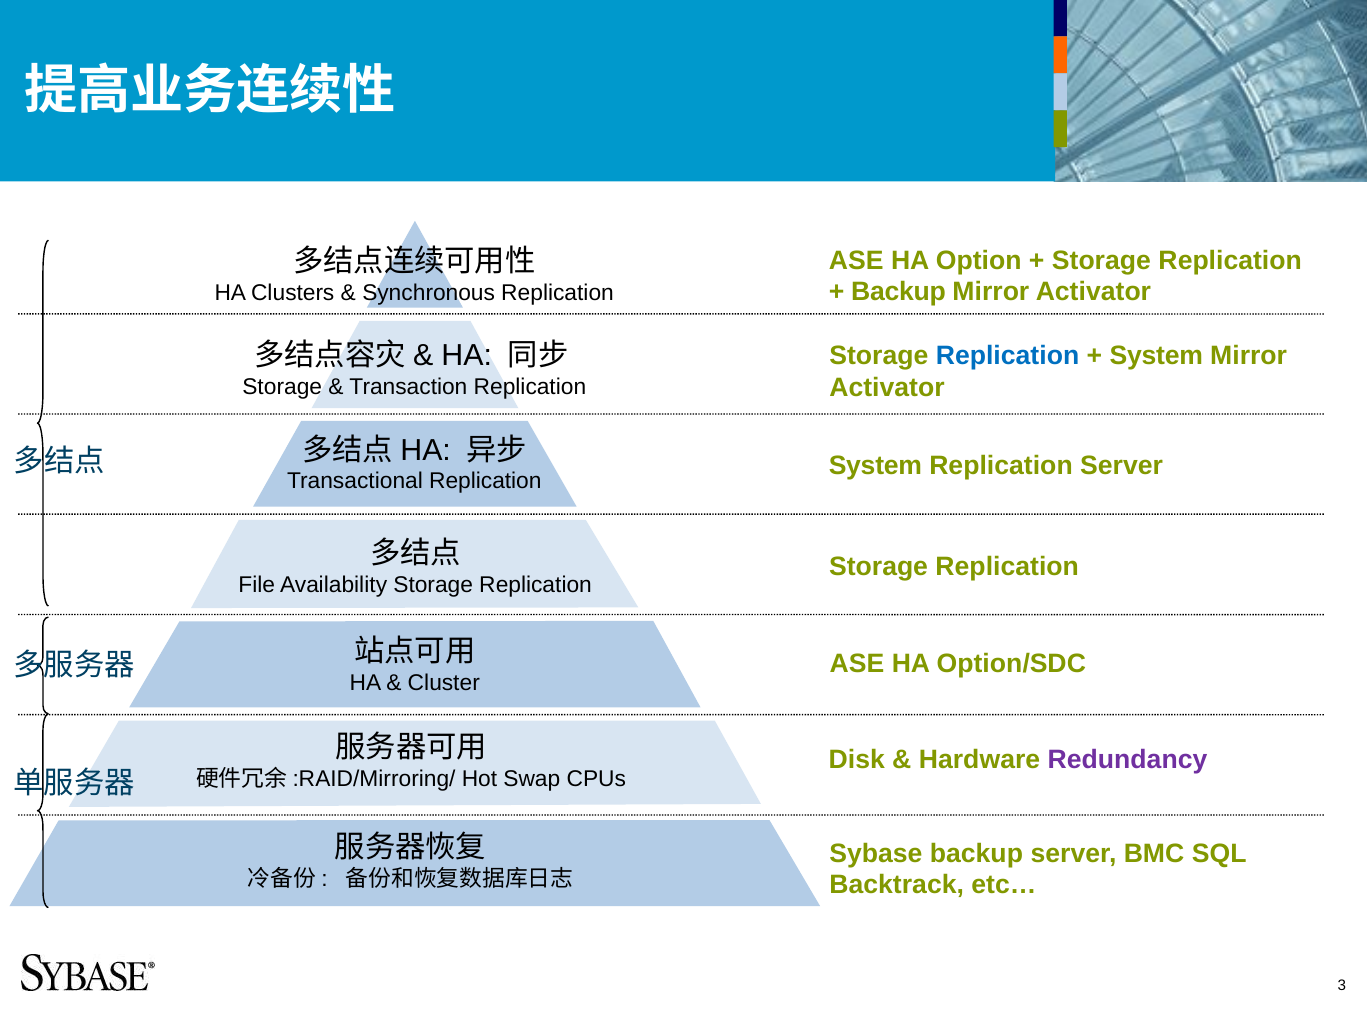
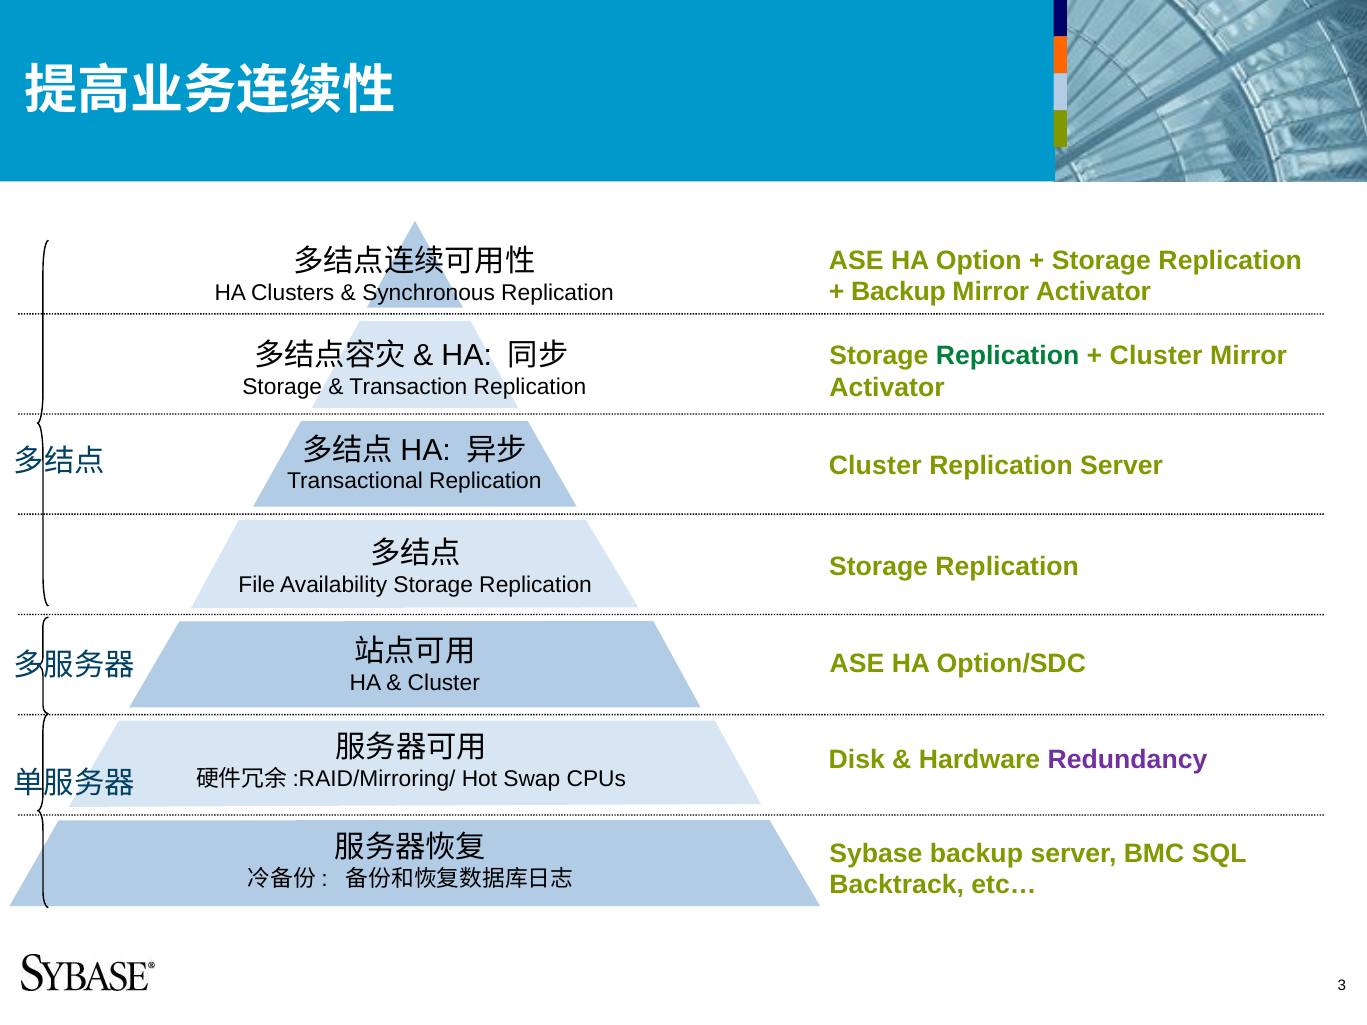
Replication colour: blue -> green (1008, 356)
System: System -> Cluster (1156, 356)
System: System -> Cluster (875, 466)
